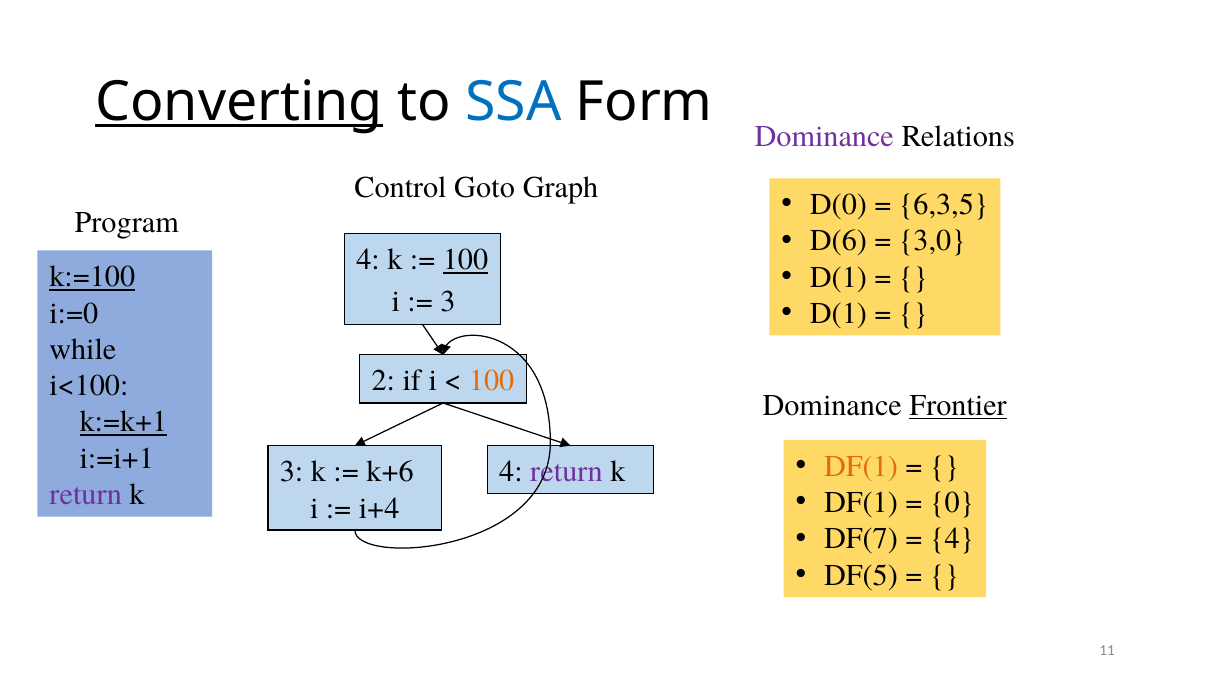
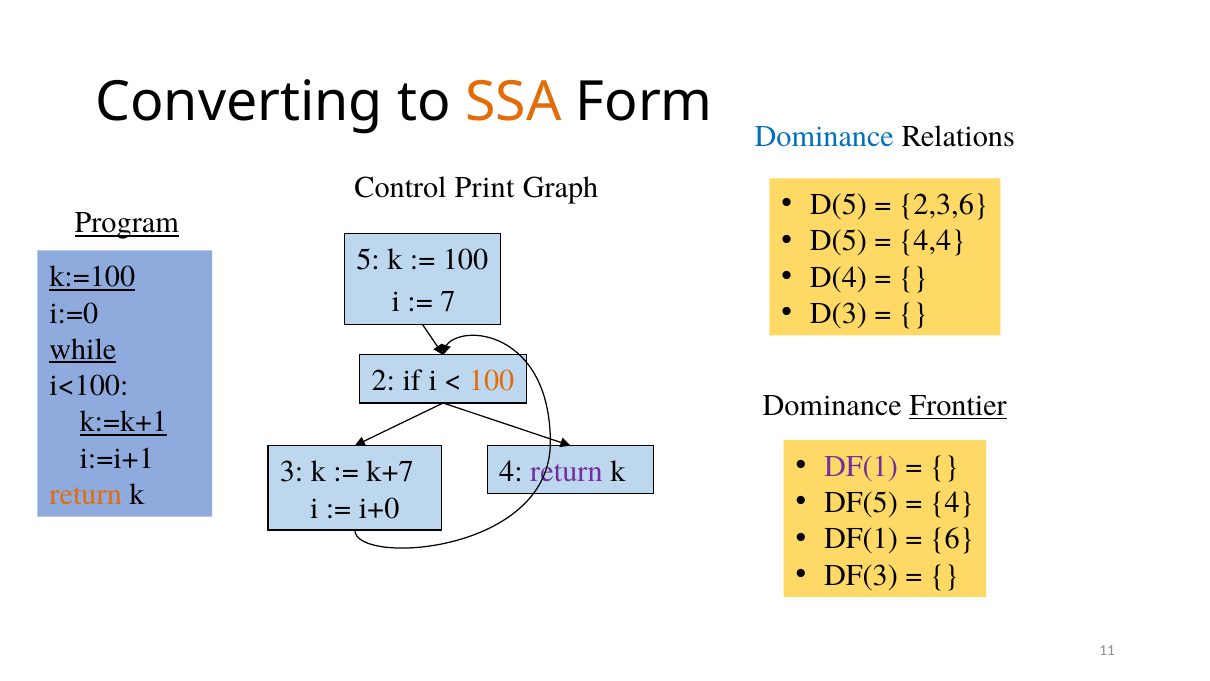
Converting underline: present -> none (239, 102)
SSA colour: blue -> orange (513, 102)
Dominance colour: purple -> blue (824, 137)
Goto: Goto -> Print (485, 188)
D(0: D(0 -> D(5 (838, 204)
6,3,5: 6,3,5 -> 2,3,6 (944, 204)
Program underline: none -> present (127, 223)
D(6: D(6 -> D(5 (838, 241)
3,0: 3,0 -> 4,4 (932, 241)
4: 4 -> 5 (368, 260)
100 underline: present -> none (466, 260)
D(1: D(1 -> D(4 (838, 277)
3: 3 -> 7 (448, 301)
D(1: D(1 -> D(3 (838, 313)
while underline: none -> present (83, 349)
DF(1 colour: orange -> purple (861, 466)
k+6: k+6 -> k+7 (390, 472)
return colour: purple -> orange (86, 494)
DF(1: DF(1 -> DF(5 (861, 502)
0: 0 -> 4 (952, 502)
i+4: i+4 -> i+0 (379, 508)
DF(7: DF(7 -> DF(1 (861, 539)
4: 4 -> 6 (952, 539)
DF(5: DF(5 -> DF(3 (861, 575)
